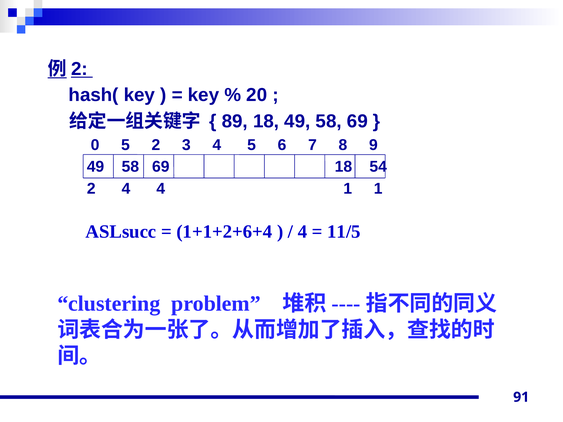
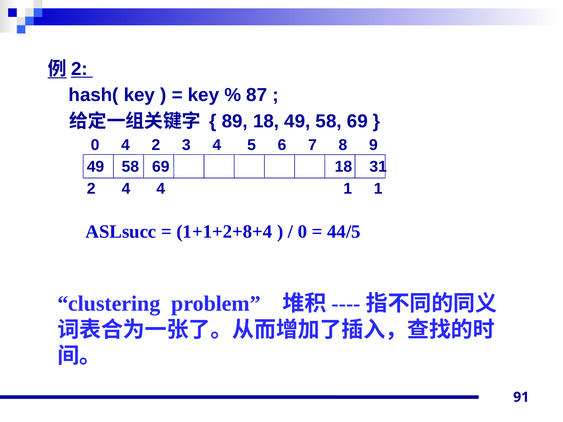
20: 20 -> 87 (257, 95)
0 5: 5 -> 4 (125, 145)
54: 54 -> 31 (378, 167)
1+1+2+6+4: 1+1+2+6+4 -> 1+1+2+8+4 (224, 232)
4: 4 -> 0 (303, 232)
11/5: 11/5 -> 44/5 (344, 232)
